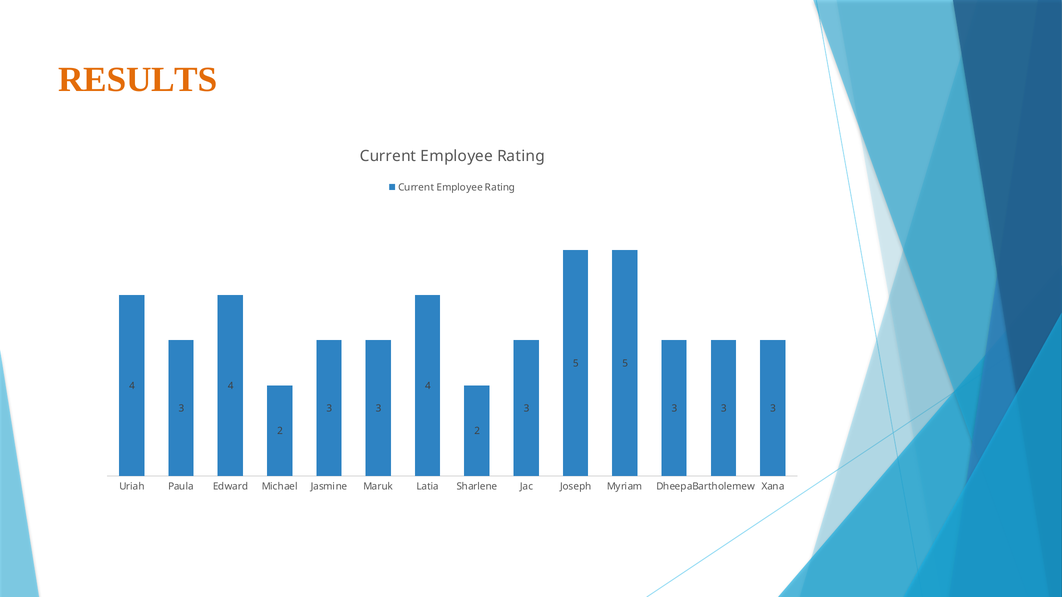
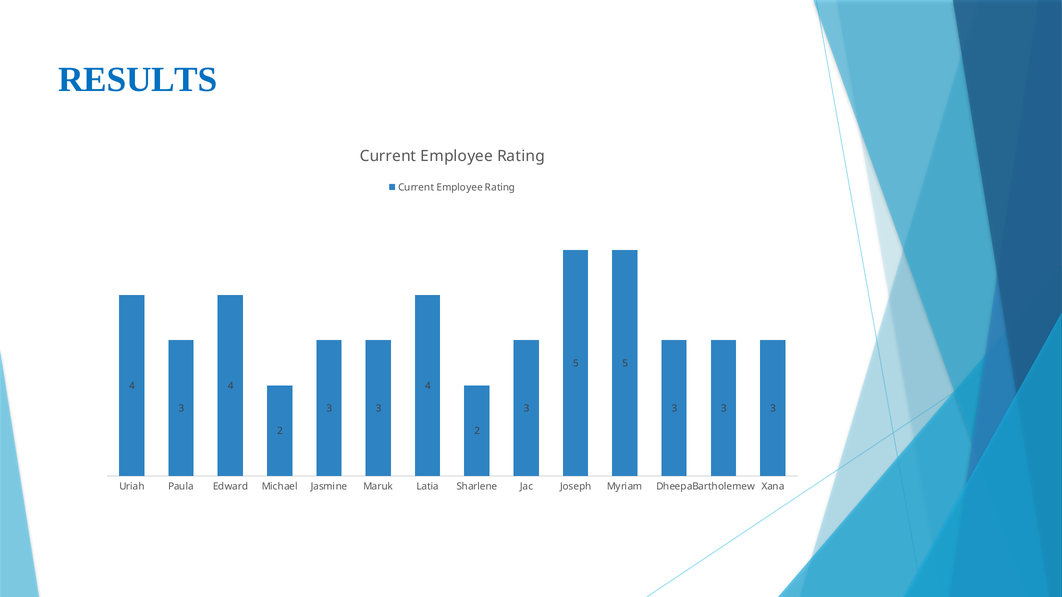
RESULTS colour: orange -> blue (138, 80)
